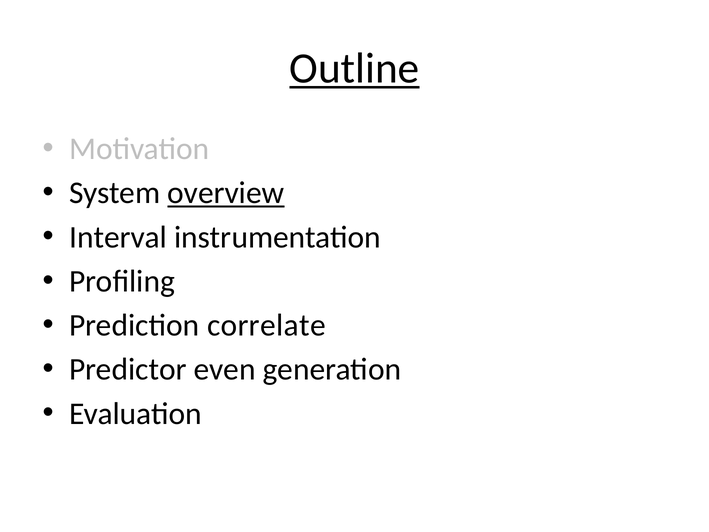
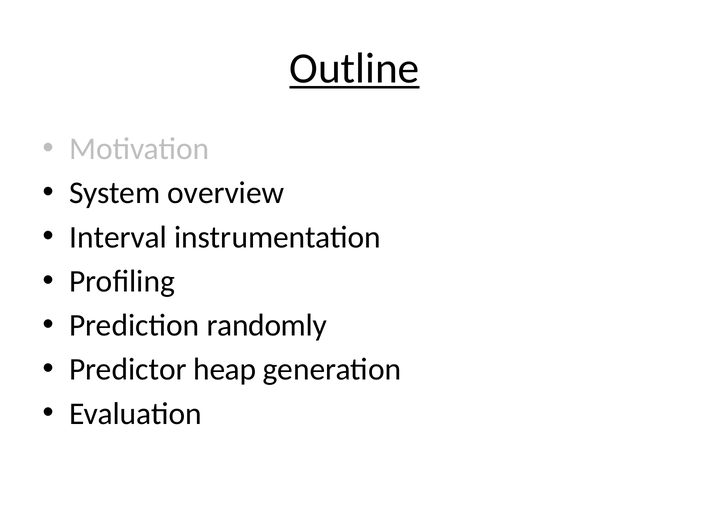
overview underline: present -> none (226, 193)
correlate: correlate -> randomly (267, 325)
even: even -> heap (225, 369)
